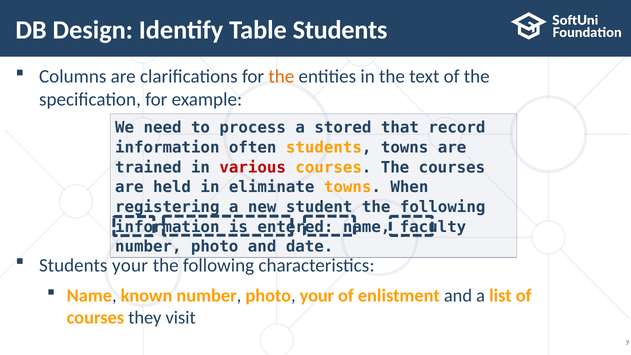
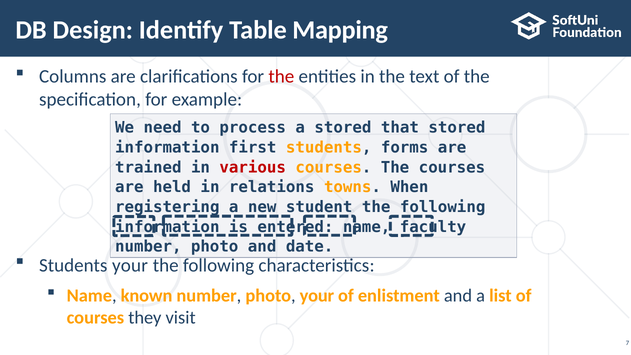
Table Students: Students -> Mapping (340, 30)
the colour: orange -> red (281, 77)
that record: record -> stored (457, 128)
often: often -> first (253, 147)
students towns: towns -> forms (405, 147)
eliminate: eliminate -> relations (272, 187)
